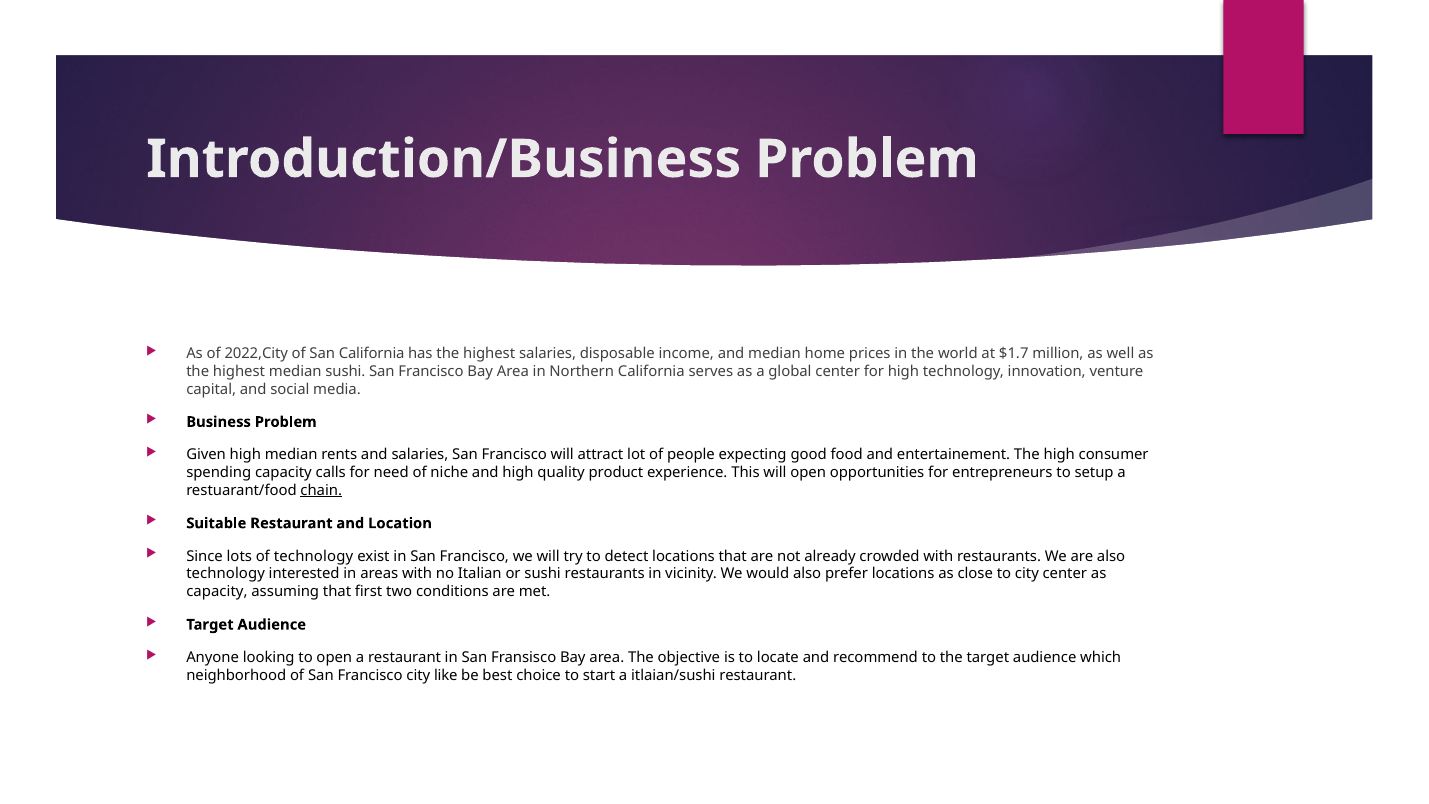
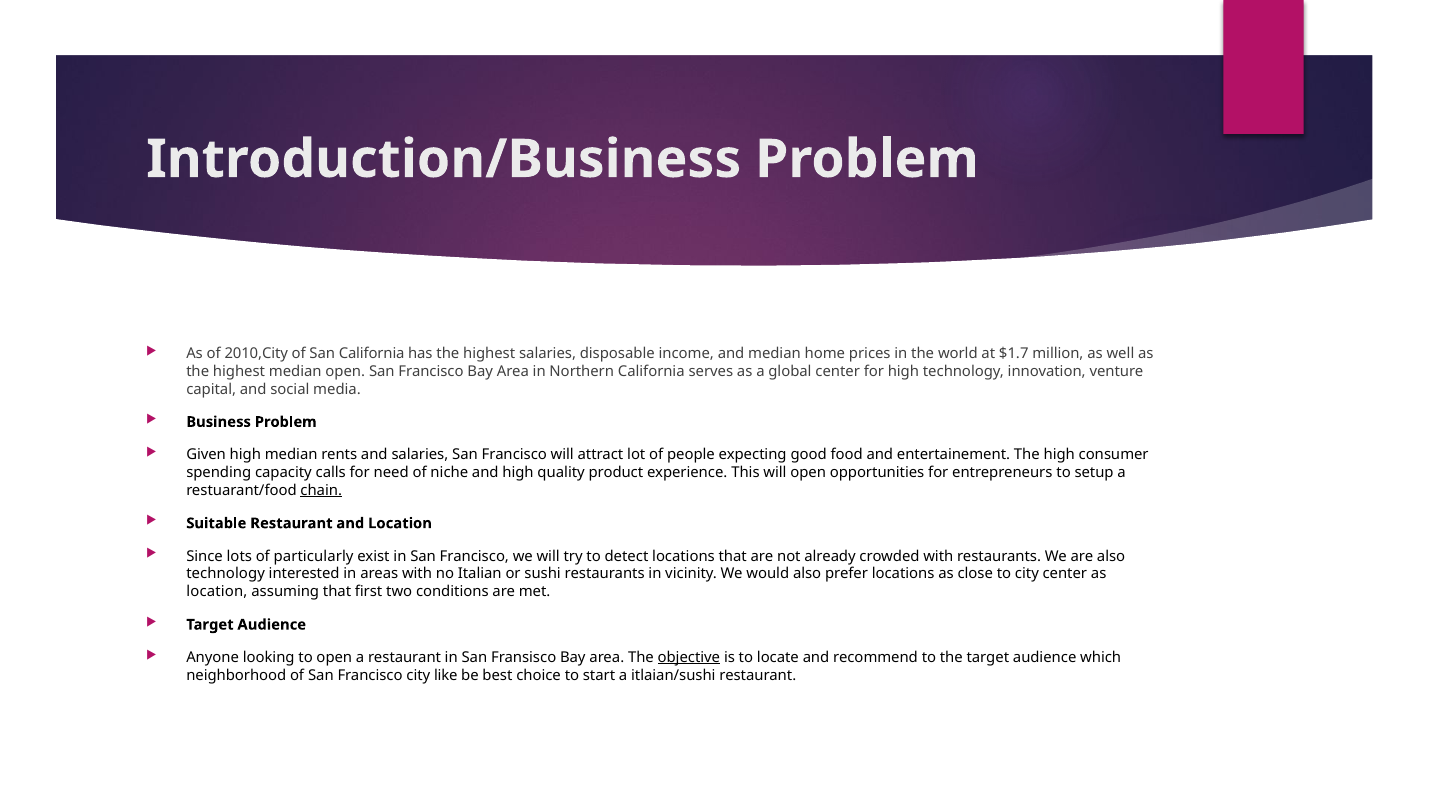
2022,City: 2022,City -> 2010,City (256, 353)
median sushi: sushi -> open (345, 371)
of technology: technology -> particularly (314, 556)
capacity: capacity -> location (217, 592)
objective underline: none -> present (689, 657)
